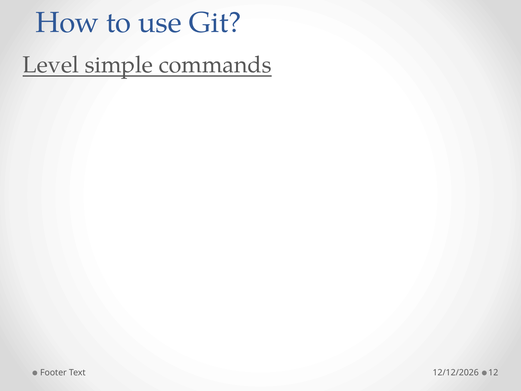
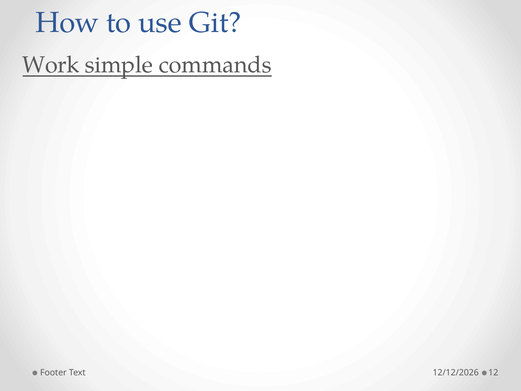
Level: Level -> Work (51, 65)
